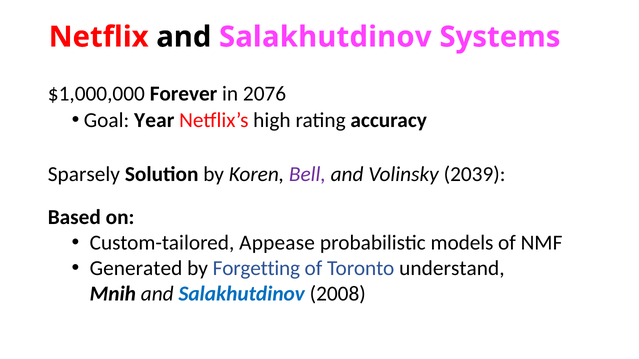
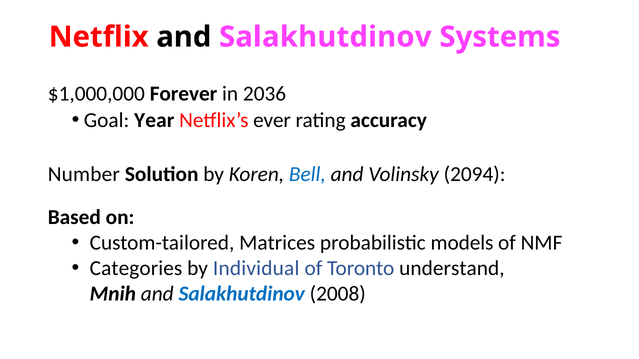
2076: 2076 -> 2036 (265, 94)
high: high -> ever (272, 120)
Sparsely: Sparsely -> Number (84, 174)
Bell colour: purple -> blue (307, 174)
2039: 2039 -> 2094 (475, 174)
Appease: Appease -> Matrices (277, 243)
Generated: Generated -> Categories (136, 269)
Forgetting: Forgetting -> Individual (256, 269)
